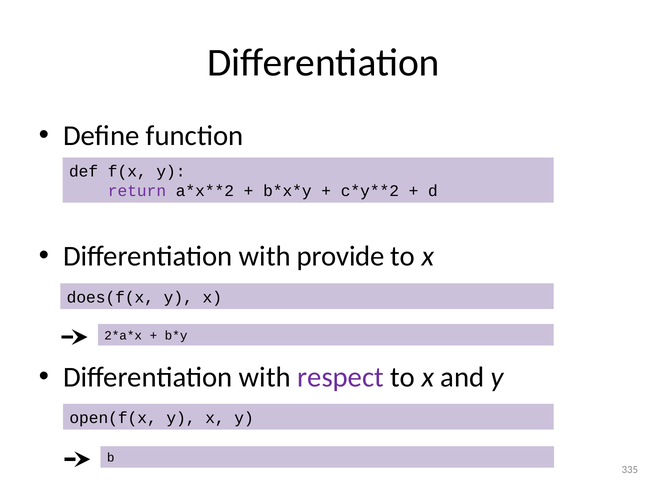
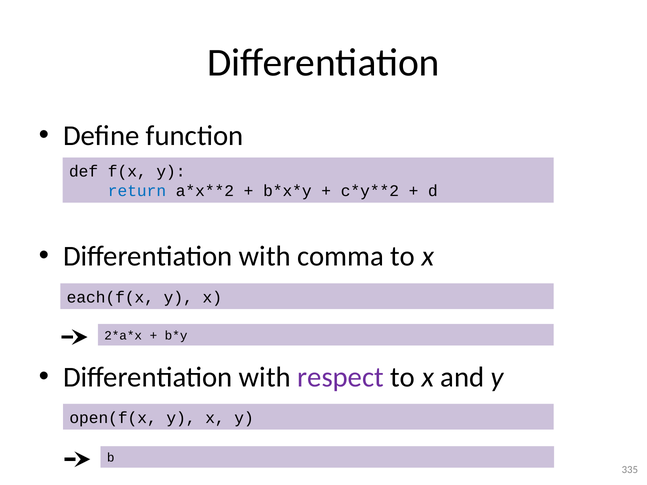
return colour: purple -> blue (137, 191)
provide: provide -> comma (341, 257)
does(f(x: does(f(x -> each(f(x (110, 298)
